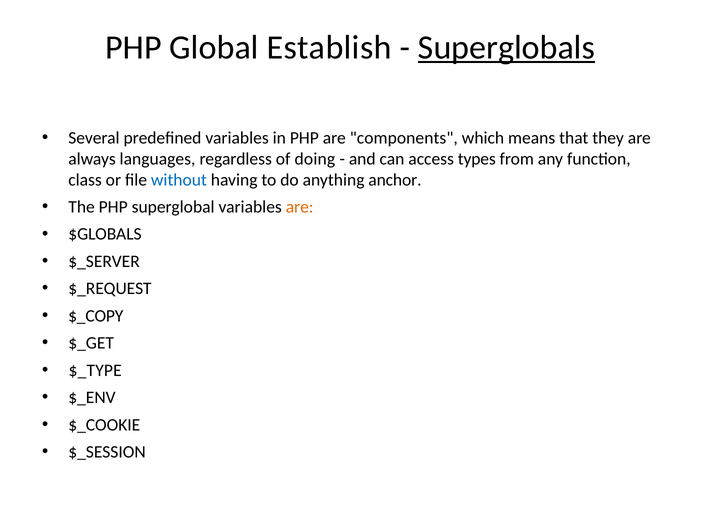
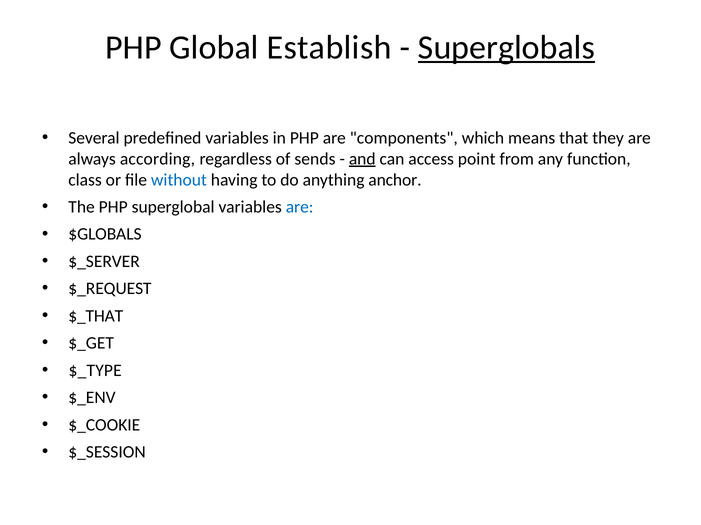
languages: languages -> according (157, 159)
doing: doing -> sends (315, 159)
and underline: none -> present (362, 159)
types: types -> point (477, 159)
are colour: orange -> blue (300, 207)
$_COPY: $_COPY -> $_THAT (96, 316)
